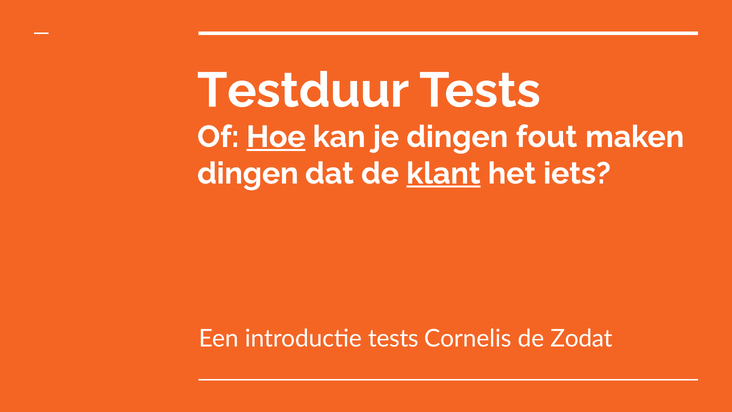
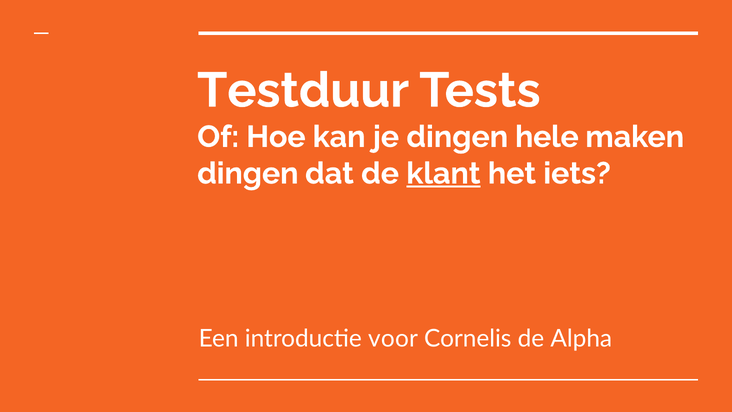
Hoe underline: present -> none (276, 137)
fout: fout -> hele (547, 137)
introductie tests: tests -> voor (393, 338)
Zodat: Zodat -> Alpha (581, 338)
